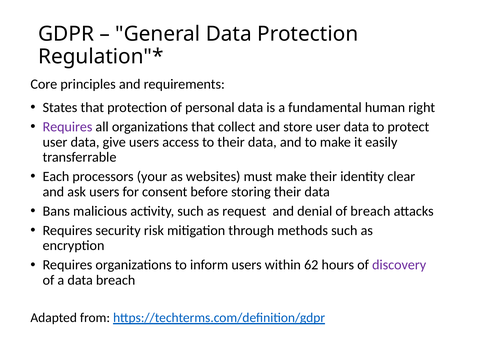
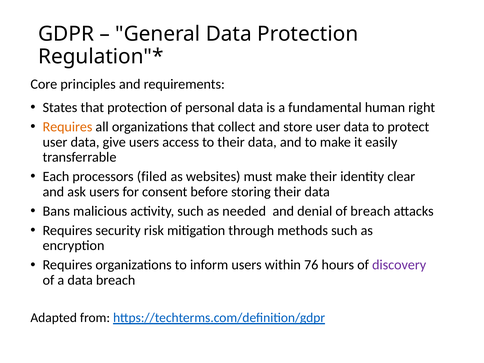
Requires colour: purple -> orange (67, 127)
your: your -> filed (152, 177)
request: request -> needed (244, 211)
62: 62 -> 76 (311, 265)
